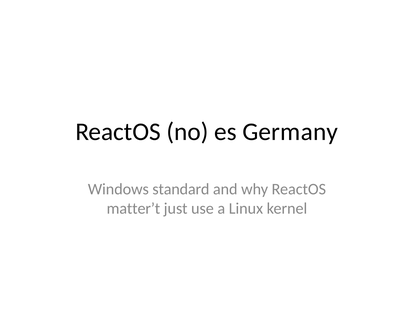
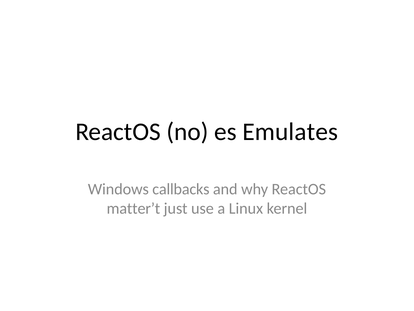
Germany: Germany -> Emulates (290, 131)
standard: standard -> callbacks (181, 189)
